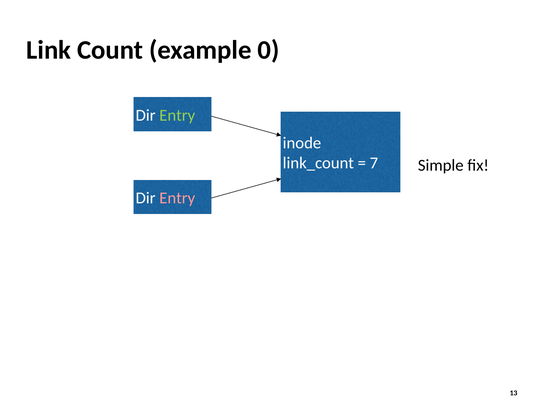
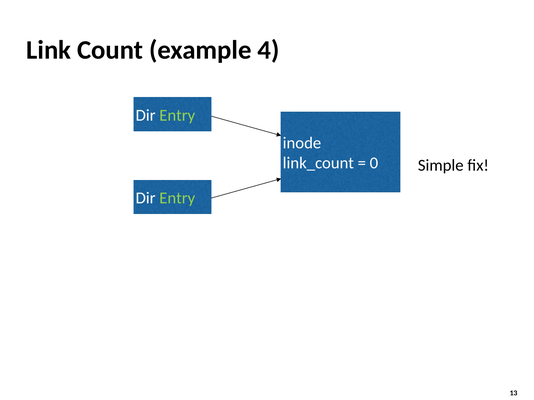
0: 0 -> 4 (269, 50)
7: 7 -> 0 (374, 163)
Entry colour: pink -> light green (177, 198)
